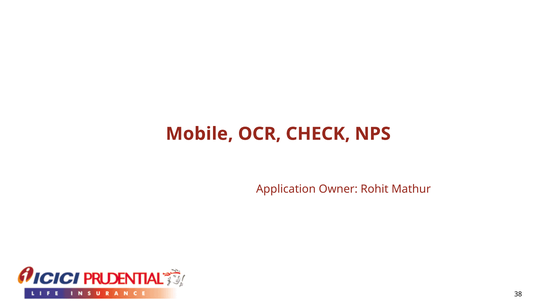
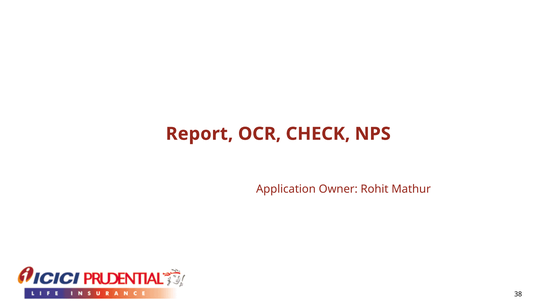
Mobile: Mobile -> Report (199, 134)
